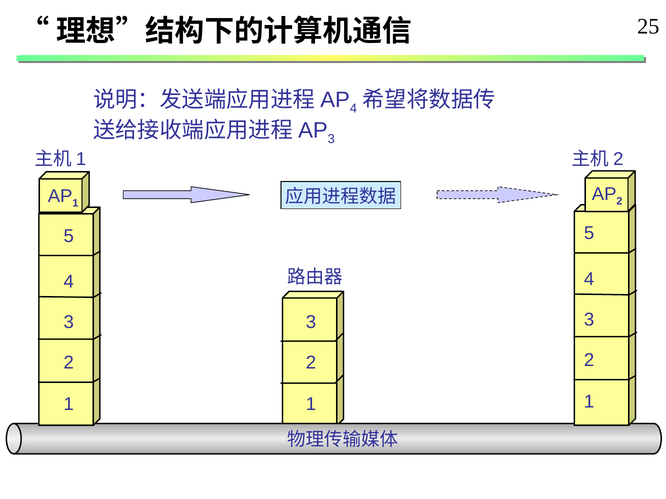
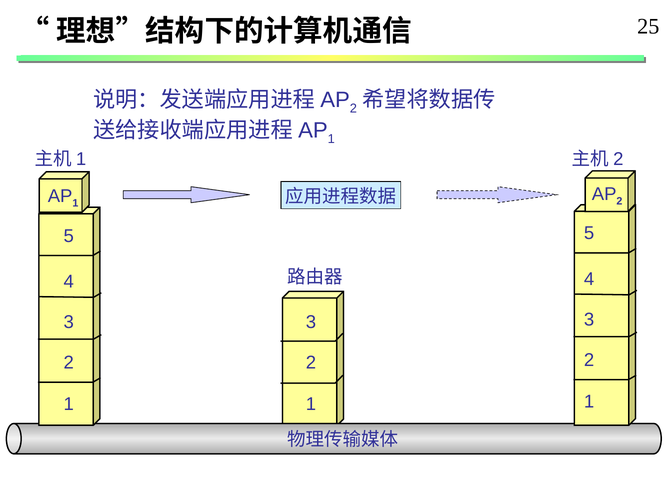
4: 4 -> 2 (353, 109)
3: 3 -> 1 (331, 139)
